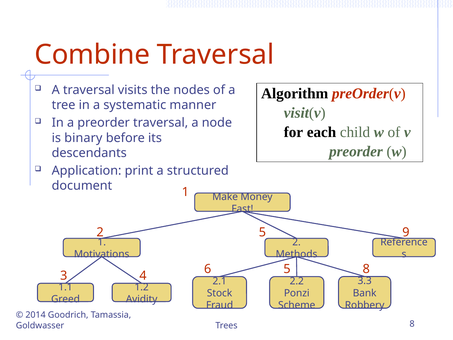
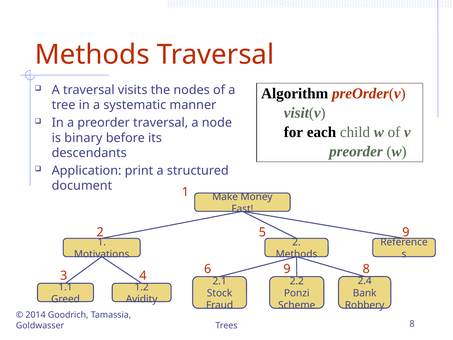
Combine: Combine -> Methods (92, 55)
6 5: 5 -> 9 (287, 269)
3.3: 3.3 -> 2.4 (365, 281)
